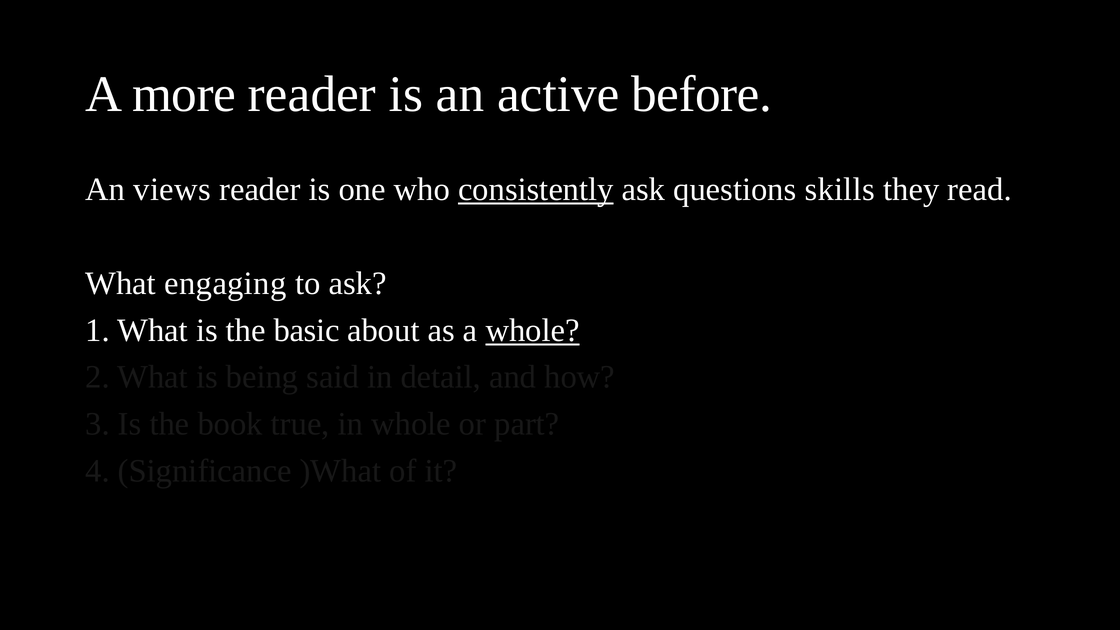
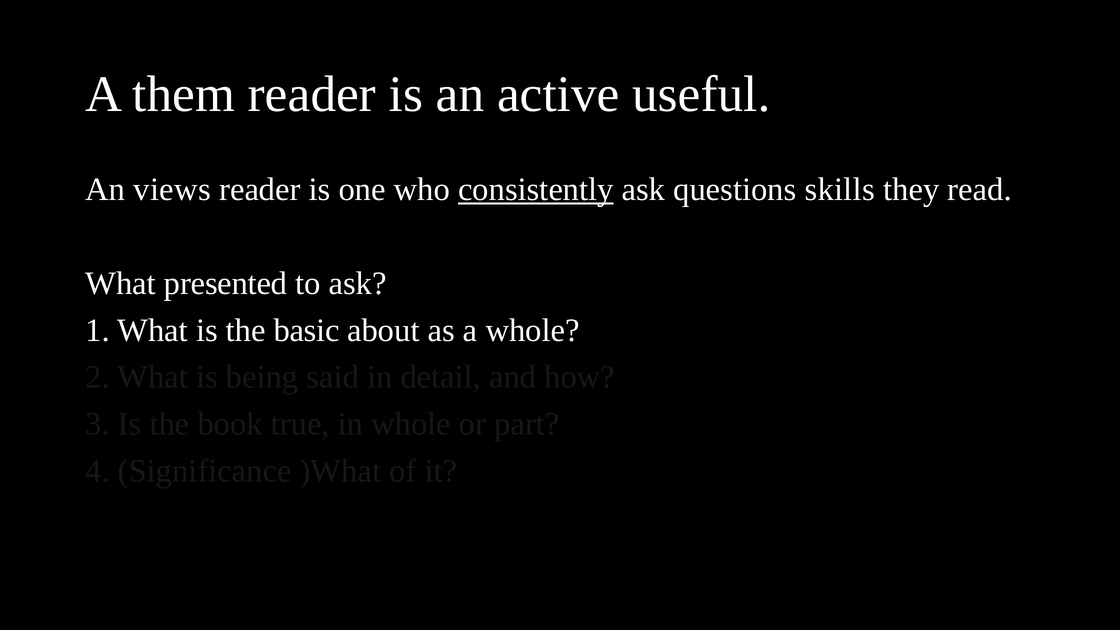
more: more -> them (184, 94)
before: before -> useful (701, 94)
engaging: engaging -> presented (226, 283)
whole underline: present -> none (533, 330)
